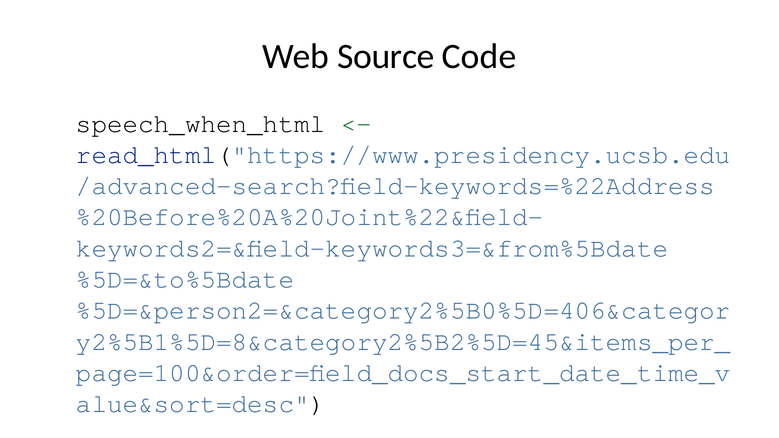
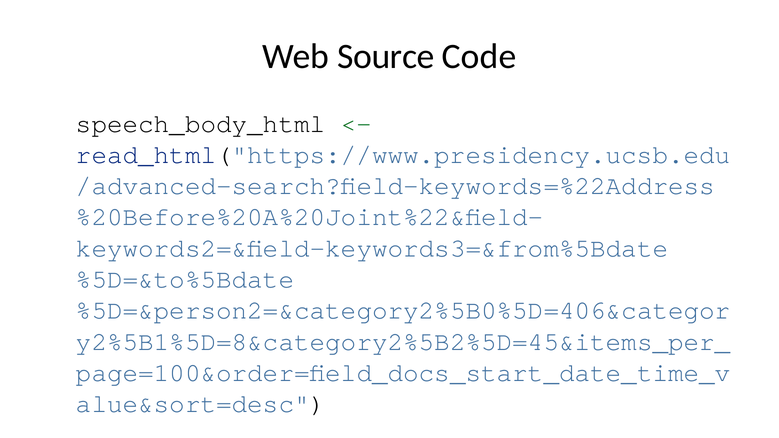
speech_when_html: speech_when_html -> speech_body_html (201, 124)
